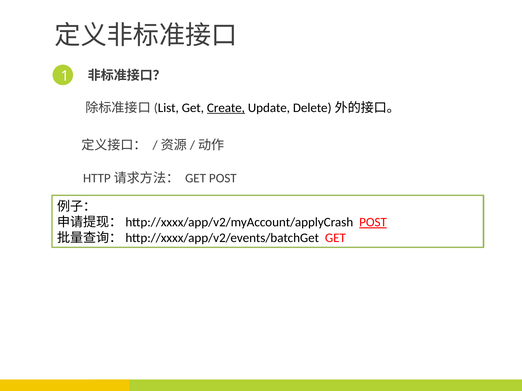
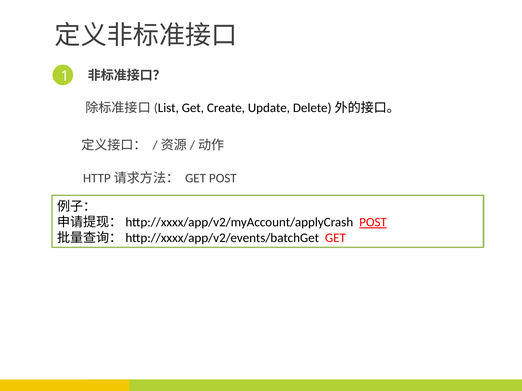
Create underline: present -> none (226, 108)
